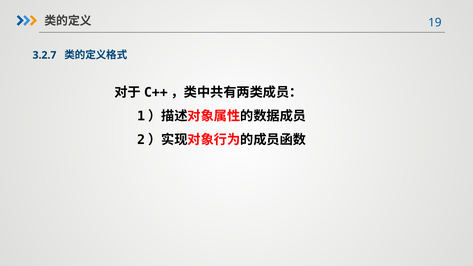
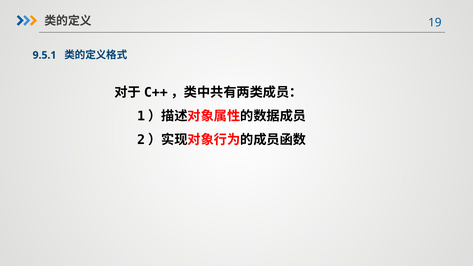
3.2.7: 3.2.7 -> 9.5.1 (44, 55)
